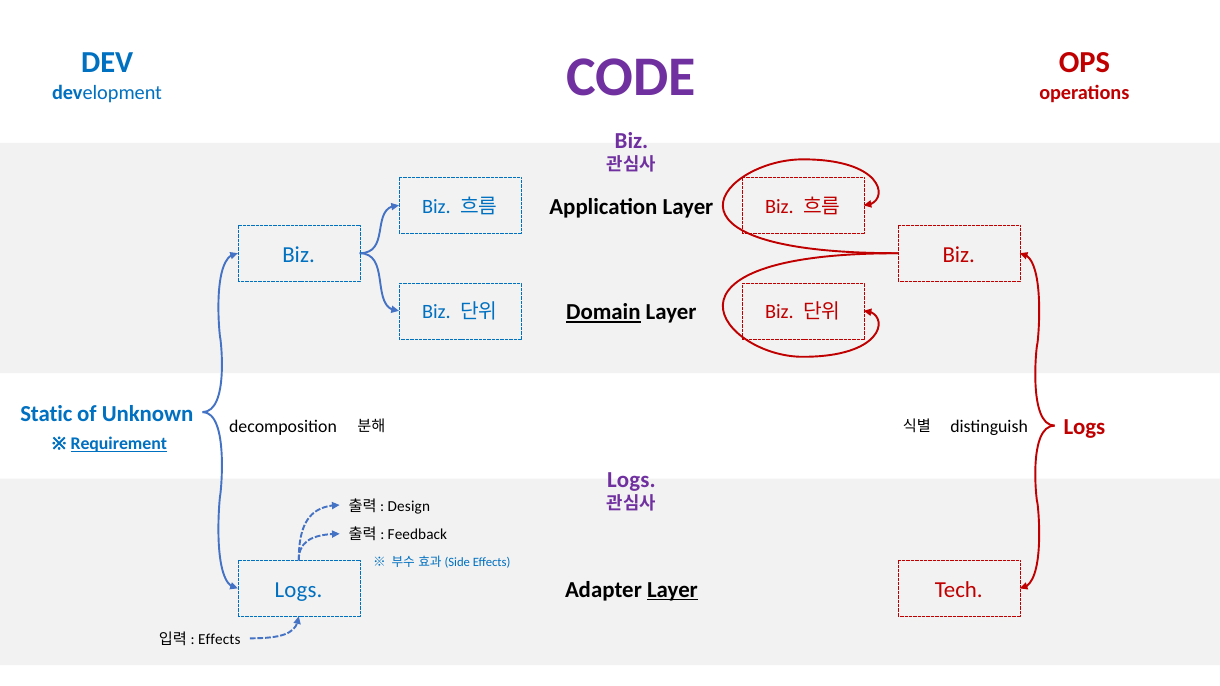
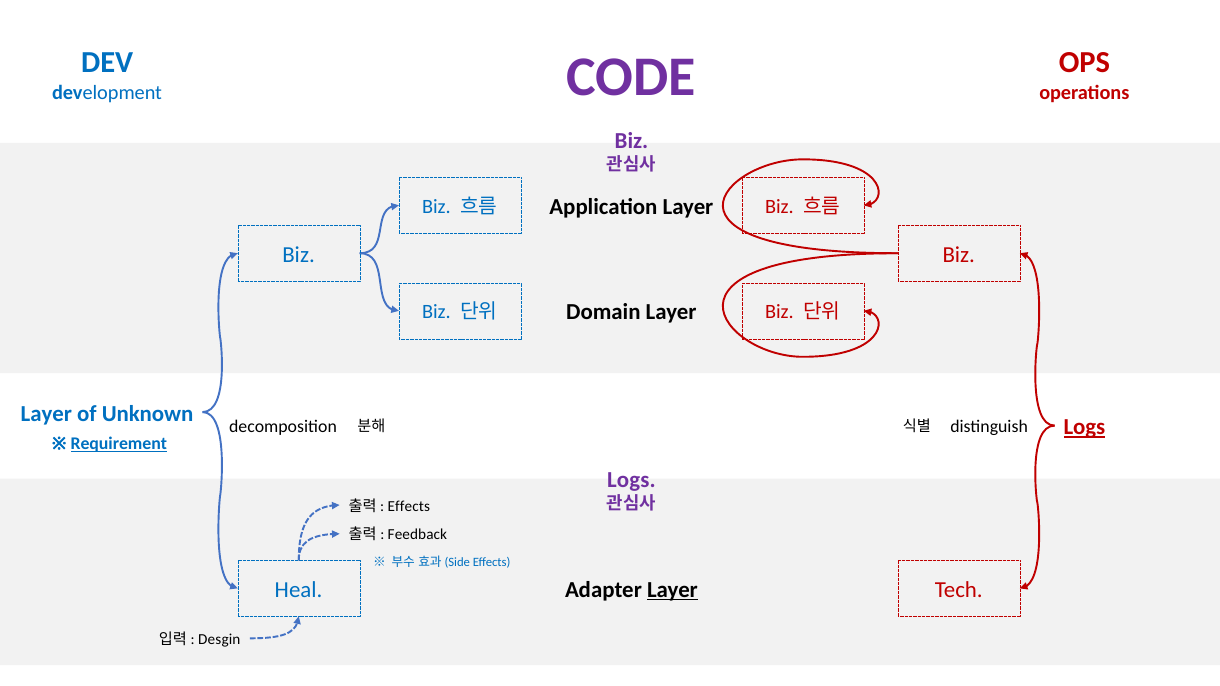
Domain underline: present -> none (603, 312)
Static: Static -> Layer (46, 414)
Logs underline: none -> present (1084, 427)
Design: Design -> Effects (409, 506)
Logs: Logs -> Heal (299, 590)
Effects: Effects -> Desgin (219, 640)
